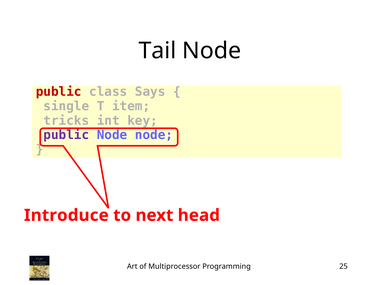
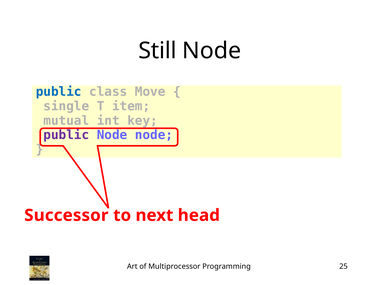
Tail: Tail -> Still (157, 51)
public colour: red -> blue (59, 92)
Says: Says -> Move (150, 92)
tricks: tricks -> mutual (66, 121)
Introduce: Introduce -> Successor (66, 215)
